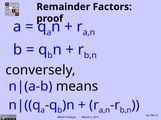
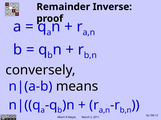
Factors: Factors -> Inverse (112, 7)
